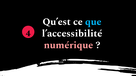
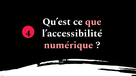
que colour: light blue -> pink (93, 22)
